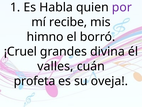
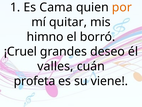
Habla: Habla -> Cama (56, 7)
por colour: purple -> orange (122, 7)
recibe: recibe -> quitar (68, 22)
divina: divina -> deseo (107, 51)
oveja: oveja -> viene (109, 81)
